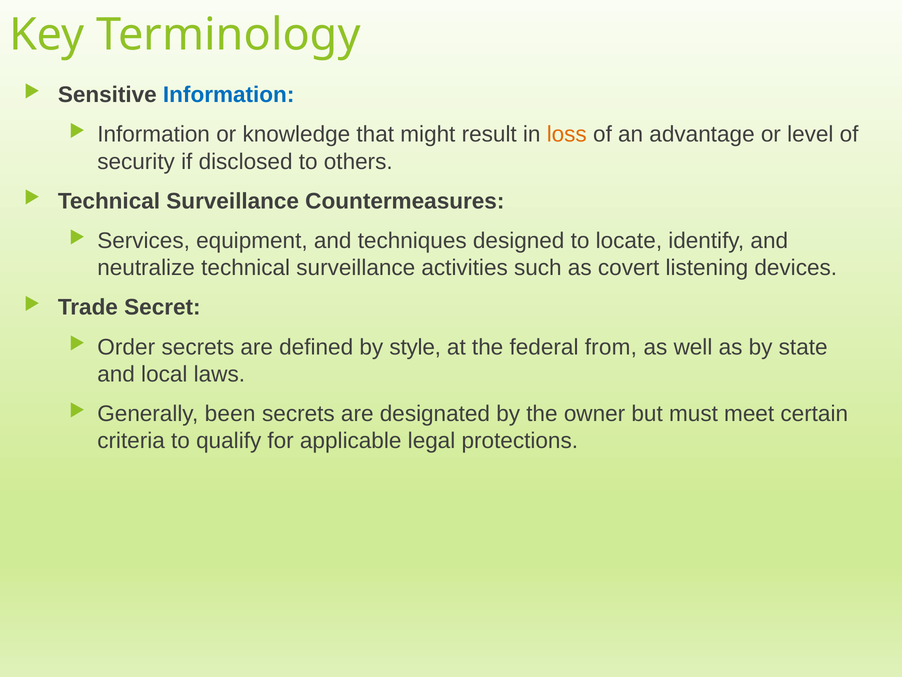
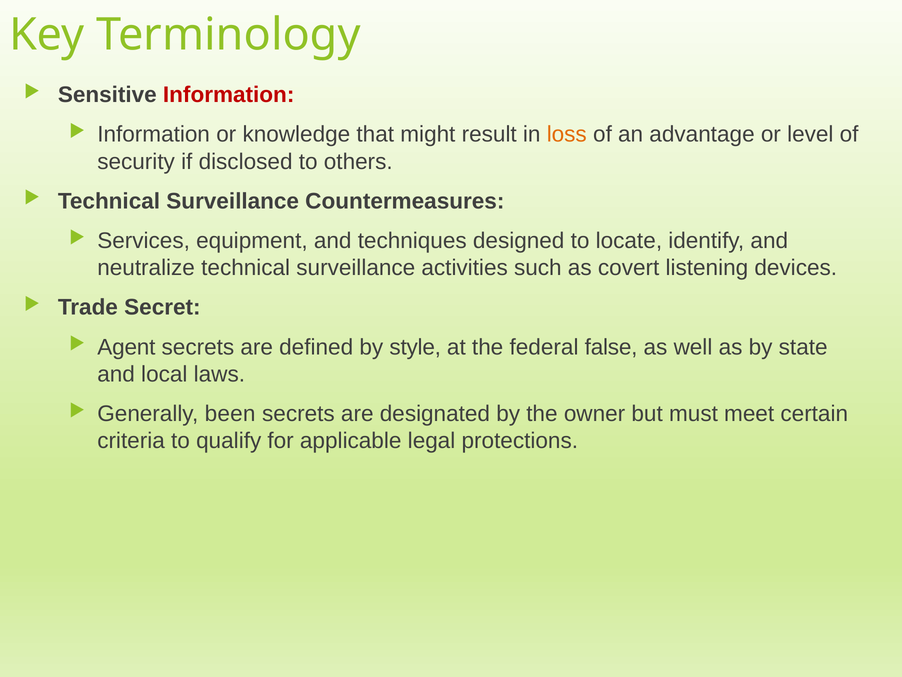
Information colour: blue -> red (229, 95)
Order: Order -> Agent (126, 347)
from: from -> false (611, 347)
